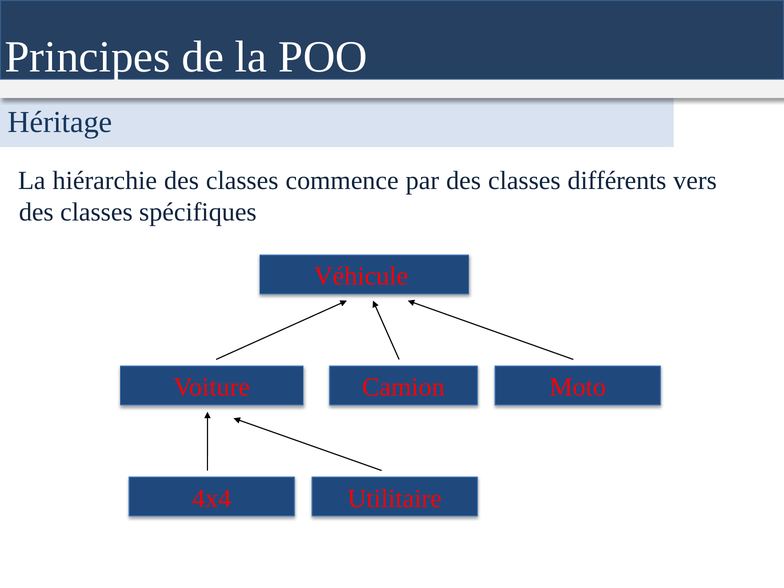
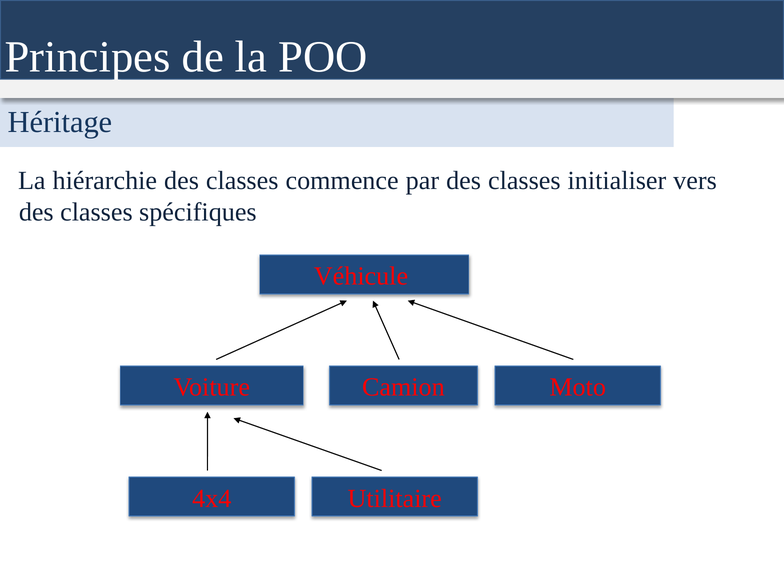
différents: différents -> initialiser (617, 181)
